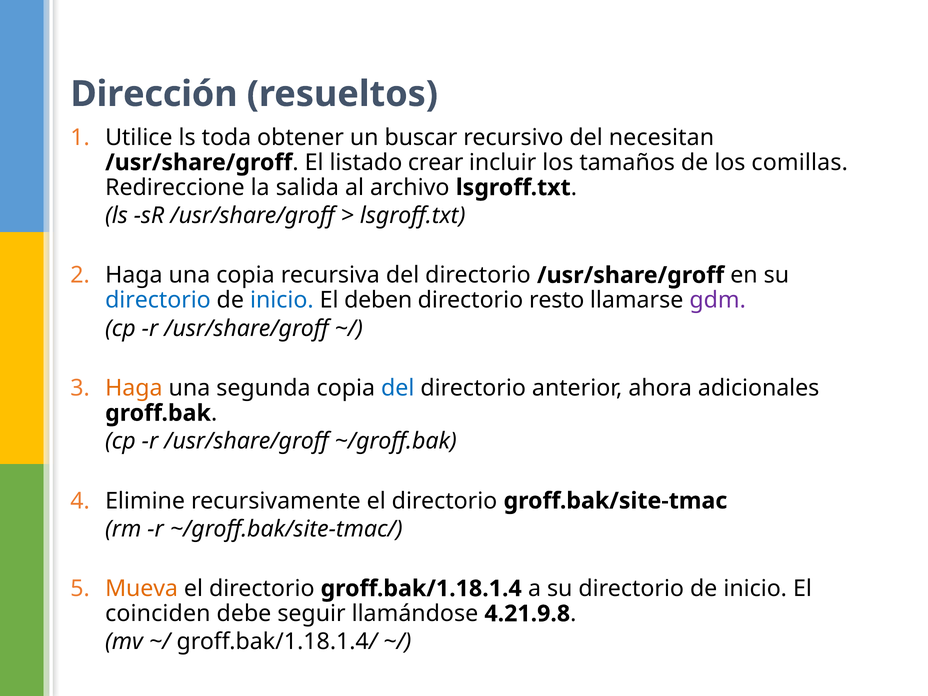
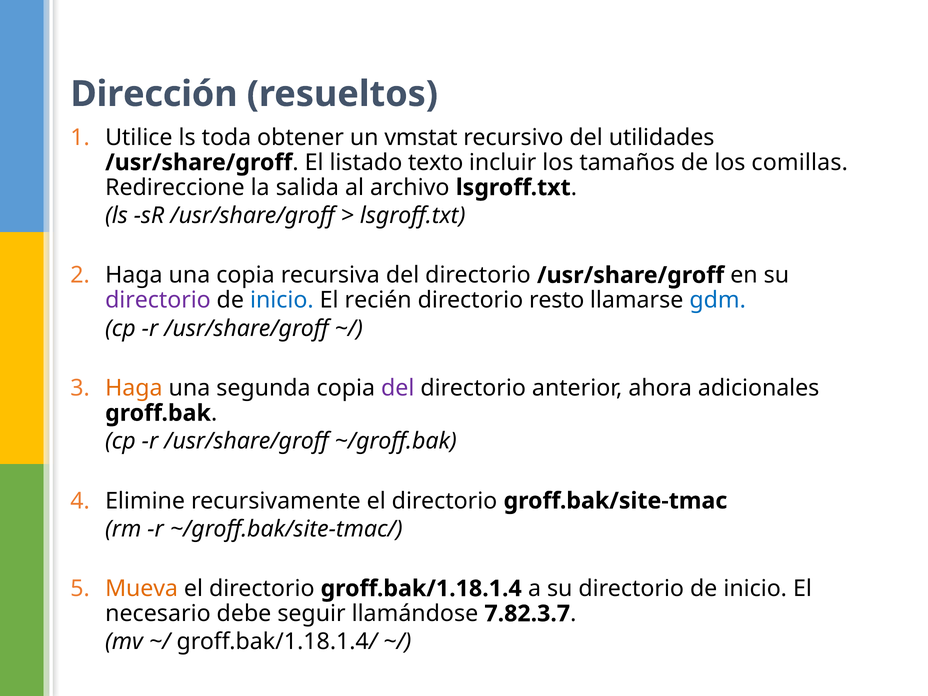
buscar: buscar -> vmstat (421, 137)
necesitan: necesitan -> utilidades (662, 137)
crear: crear -> texto (436, 162)
directorio colour: blue -> purple (158, 300)
deben: deben -> recién (378, 300)
gdm colour: purple -> blue (718, 300)
del colour: blue -> purple (398, 388)
coinciden: coinciden -> necesario (158, 614)
4.21.9.8: 4.21.9.8 -> 7.82.3.7 (527, 614)
